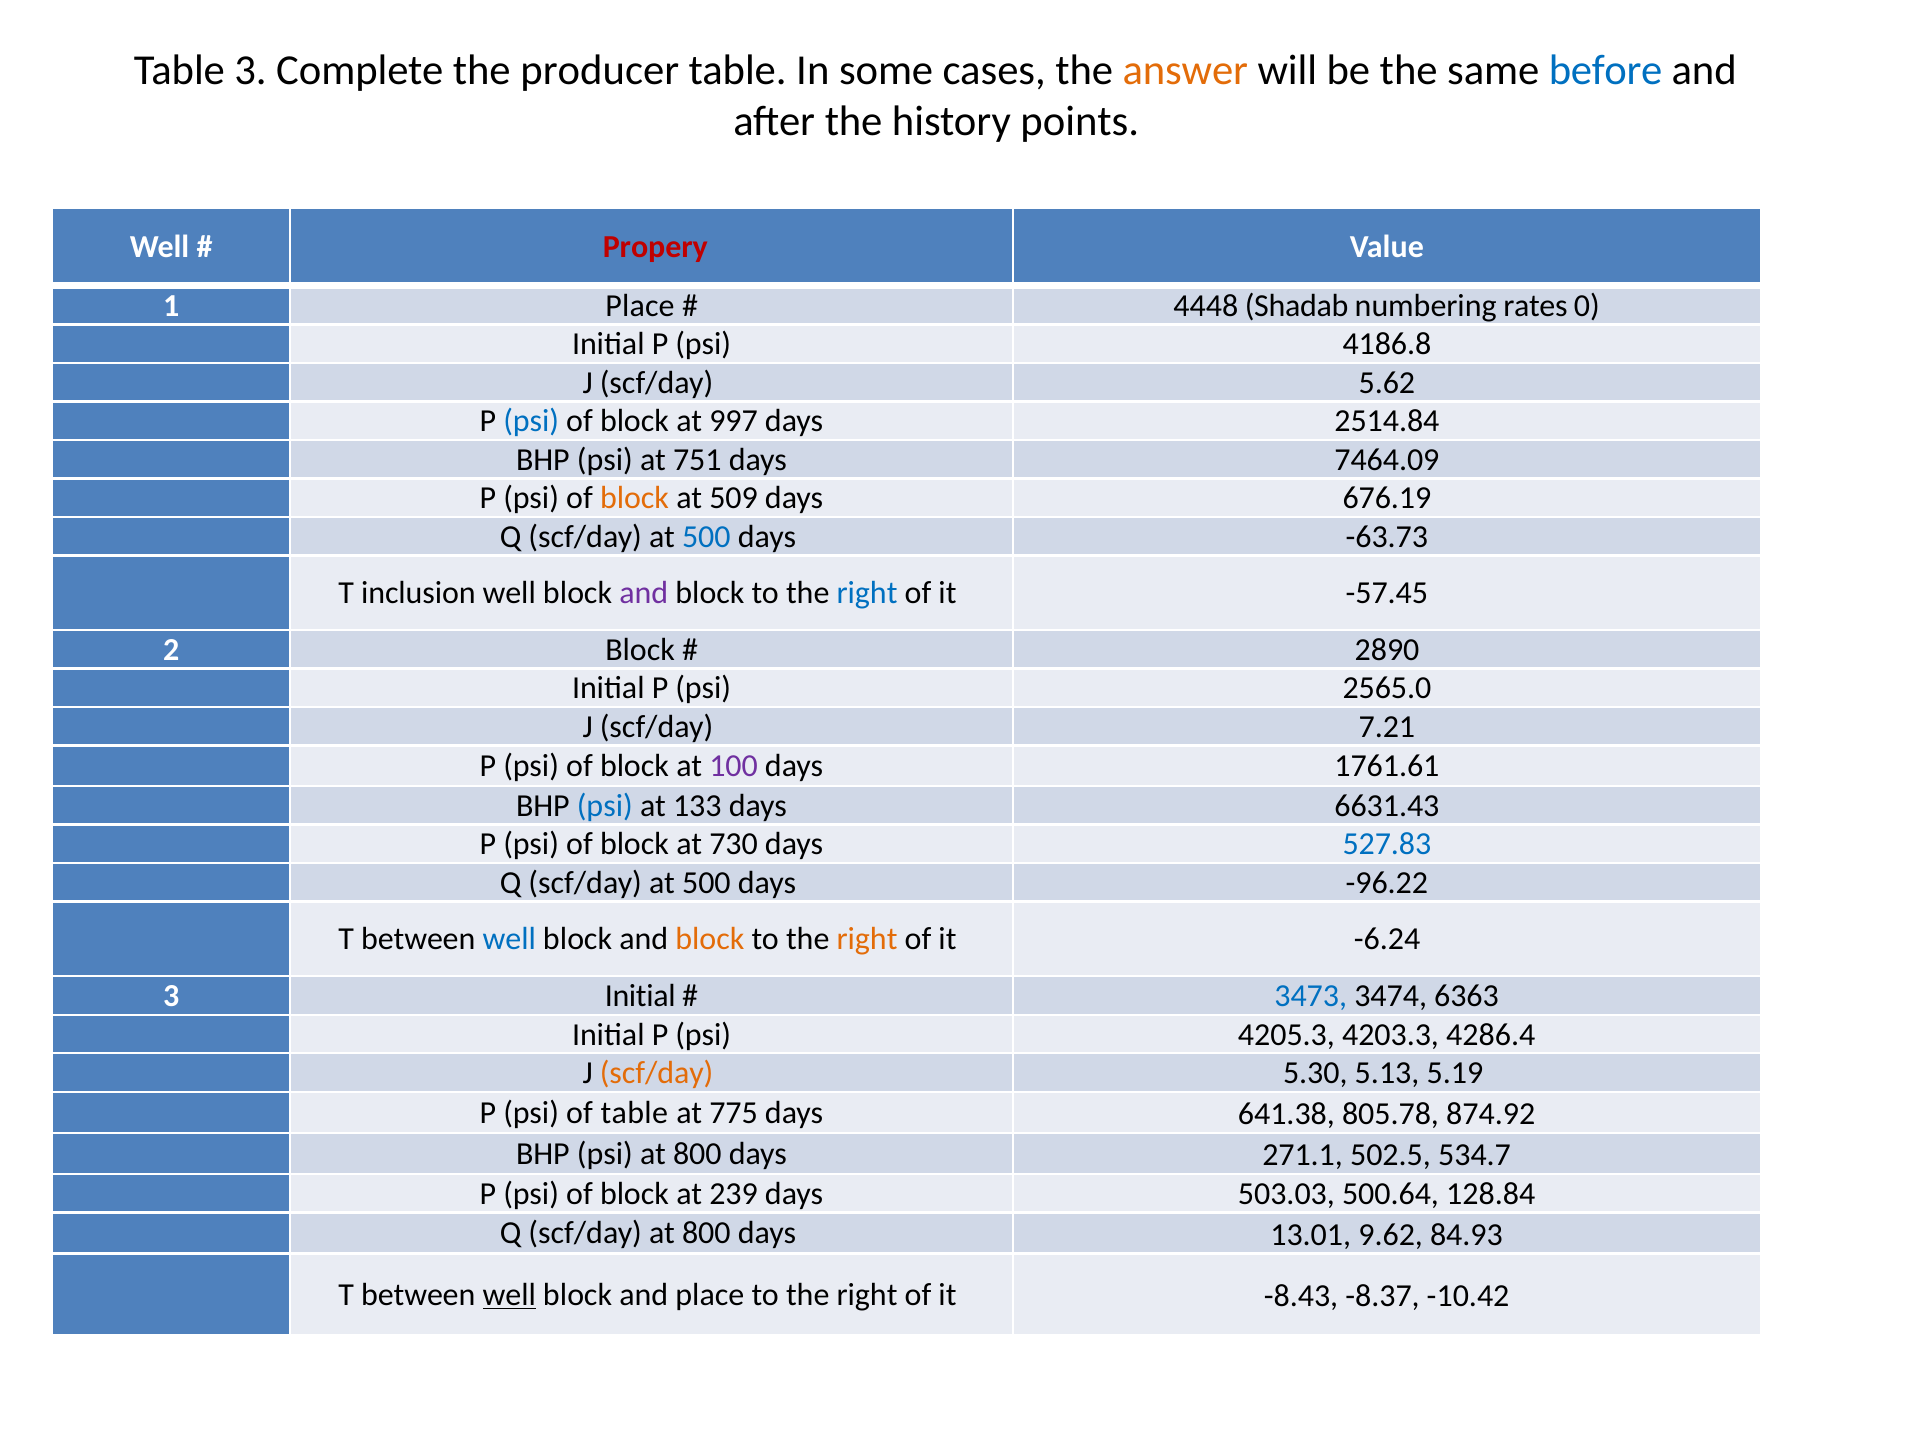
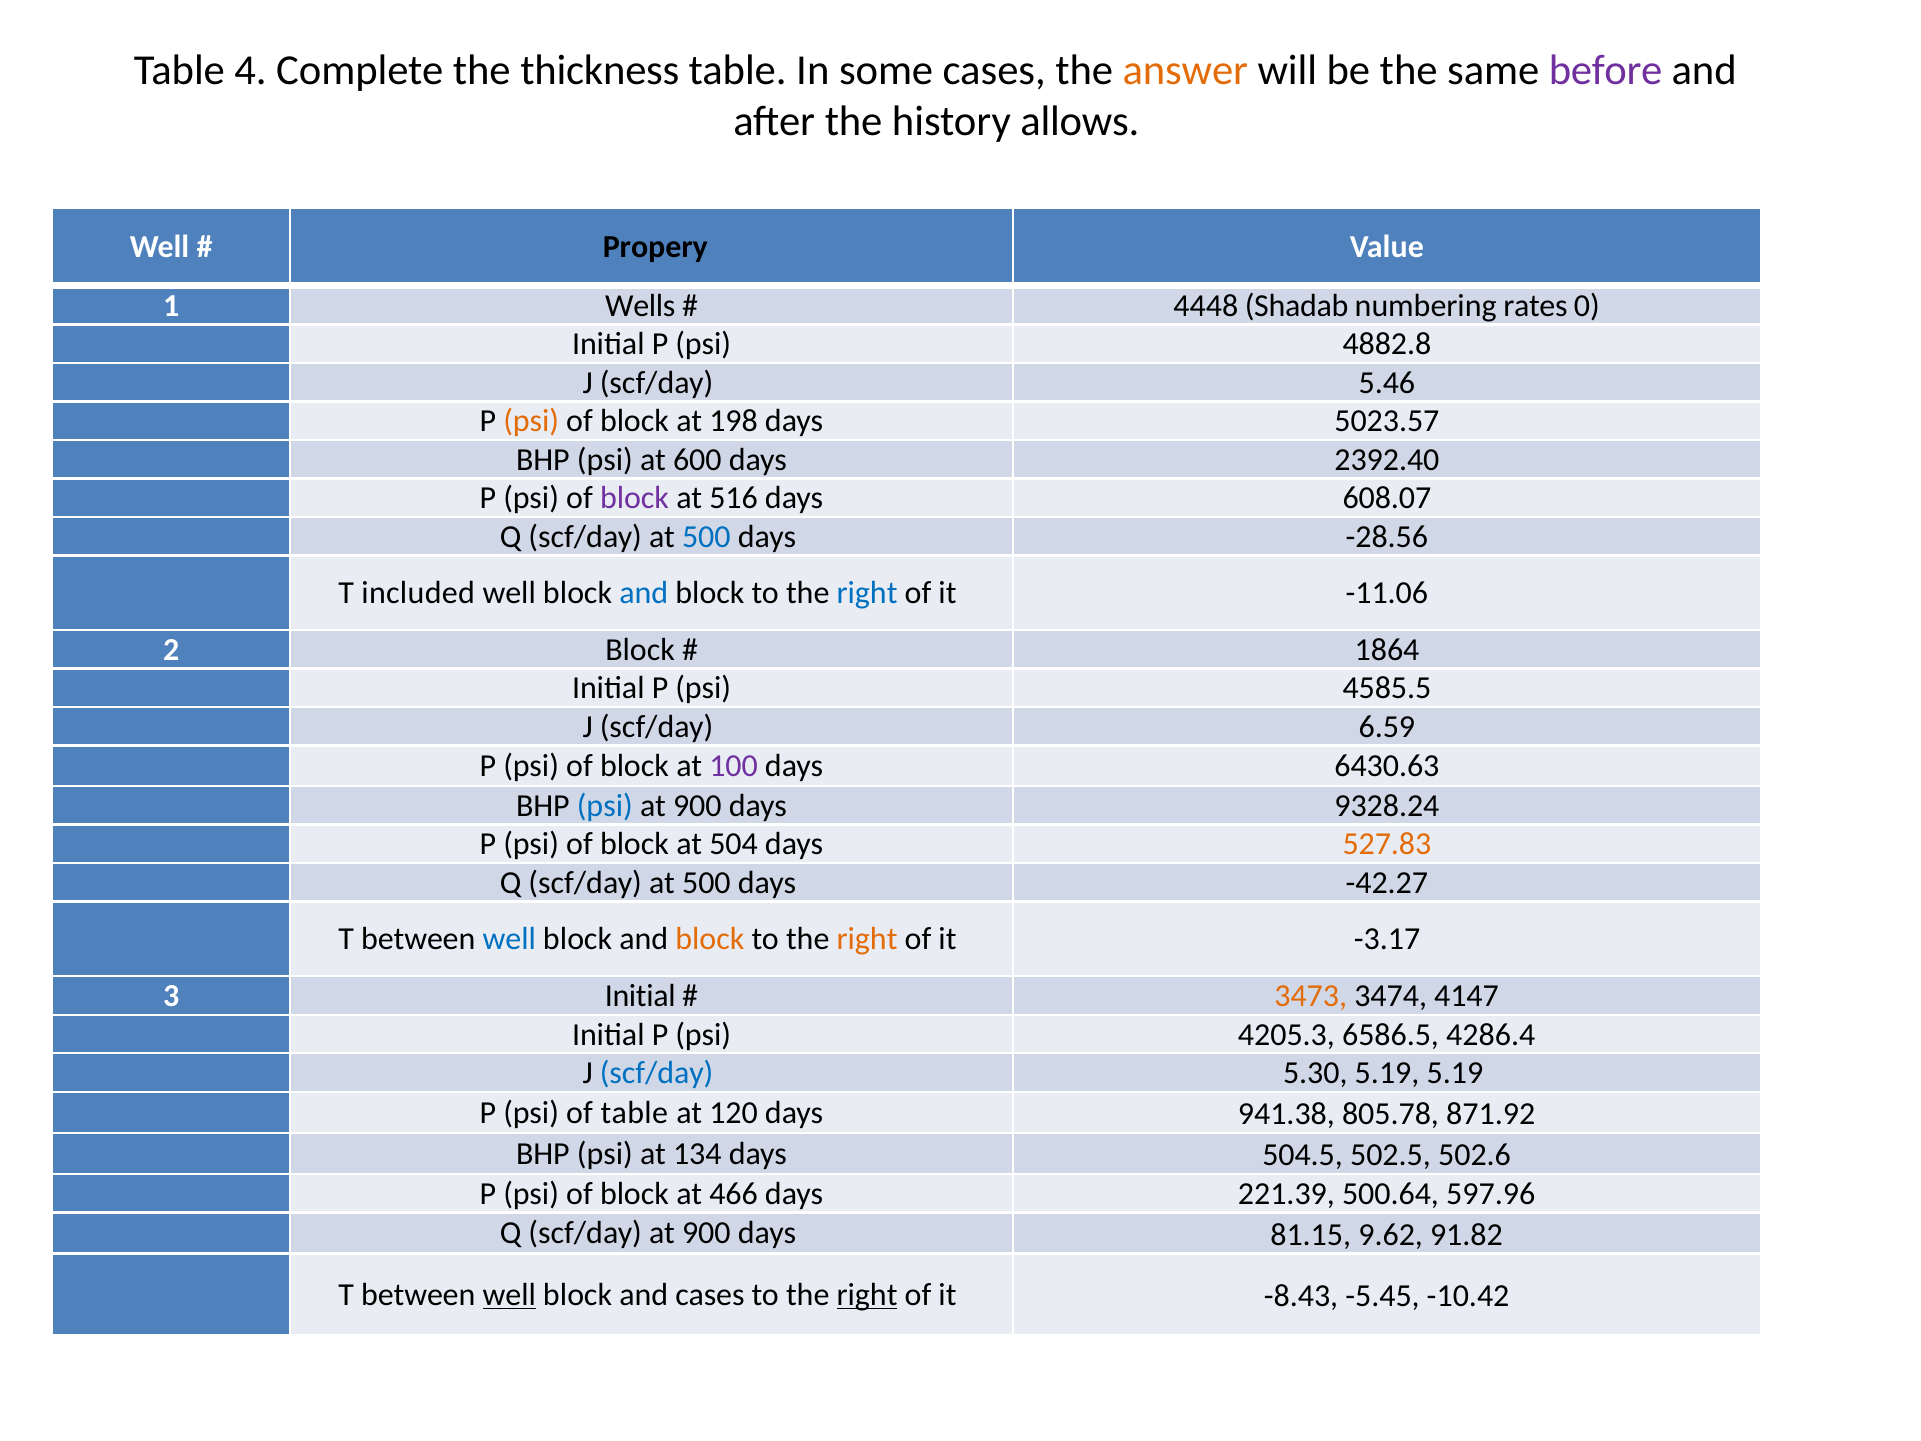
Table 3: 3 -> 4 (251, 70)
producer: producer -> thickness (600, 70)
before colour: blue -> purple (1606, 70)
points: points -> allows (1080, 121)
Propery colour: red -> black (655, 247)
1 Place: Place -> Wells (640, 306)
4186.8: 4186.8 -> 4882.8 (1387, 344)
5.62: 5.62 -> 5.46 (1387, 383)
psi colour: blue -> orange (531, 421)
997: 997 -> 198 (733, 421)
2514.84: 2514.84 -> 5023.57 (1387, 421)
751: 751 -> 600 (697, 460)
7464.09: 7464.09 -> 2392.40 (1387, 460)
block colour: orange -> purple (635, 498)
509: 509 -> 516 (733, 498)
676.19: 676.19 -> 608.07 (1387, 498)
-63.73: -63.73 -> -28.56 (1387, 537)
inclusion: inclusion -> included (418, 593)
and colour: purple -> blue (644, 593)
-57.45: -57.45 -> -11.06 (1387, 593)
2890: 2890 -> 1864 (1387, 650)
2565.0: 2565.0 -> 4585.5 (1387, 688)
7.21: 7.21 -> 6.59 (1387, 727)
1761.61: 1761.61 -> 6430.63 (1387, 766)
133: 133 -> 900 (697, 806)
6631.43: 6631.43 -> 9328.24 (1387, 806)
730: 730 -> 504 (733, 844)
527.83 colour: blue -> orange (1387, 844)
-96.22: -96.22 -> -42.27 (1387, 883)
-6.24: -6.24 -> -3.17 (1387, 939)
3473 colour: blue -> orange (1311, 996)
6363: 6363 -> 4147 (1466, 996)
4203.3: 4203.3 -> 6586.5 (1391, 1034)
scf/day colour: orange -> blue (657, 1073)
5.30 5.13: 5.13 -> 5.19 (1387, 1073)
775: 775 -> 120 (733, 1112)
641.38: 641.38 -> 941.38 (1286, 1114)
874.92: 874.92 -> 871.92 (1491, 1114)
psi at 800: 800 -> 134 (697, 1154)
271.1: 271.1 -> 504.5 (1303, 1155)
534.7: 534.7 -> 502.6 (1475, 1155)
239: 239 -> 466 (733, 1194)
503.03: 503.03 -> 221.39 (1286, 1194)
128.84: 128.84 -> 597.96 (1491, 1194)
scf/day at 800: 800 -> 900 (706, 1233)
13.01: 13.01 -> 81.15 (1311, 1235)
84.93: 84.93 -> 91.82 (1466, 1235)
and place: place -> cases (710, 1295)
right underline: none -> present (867, 1295)
-8.37: -8.37 -> -5.45 (1383, 1296)
